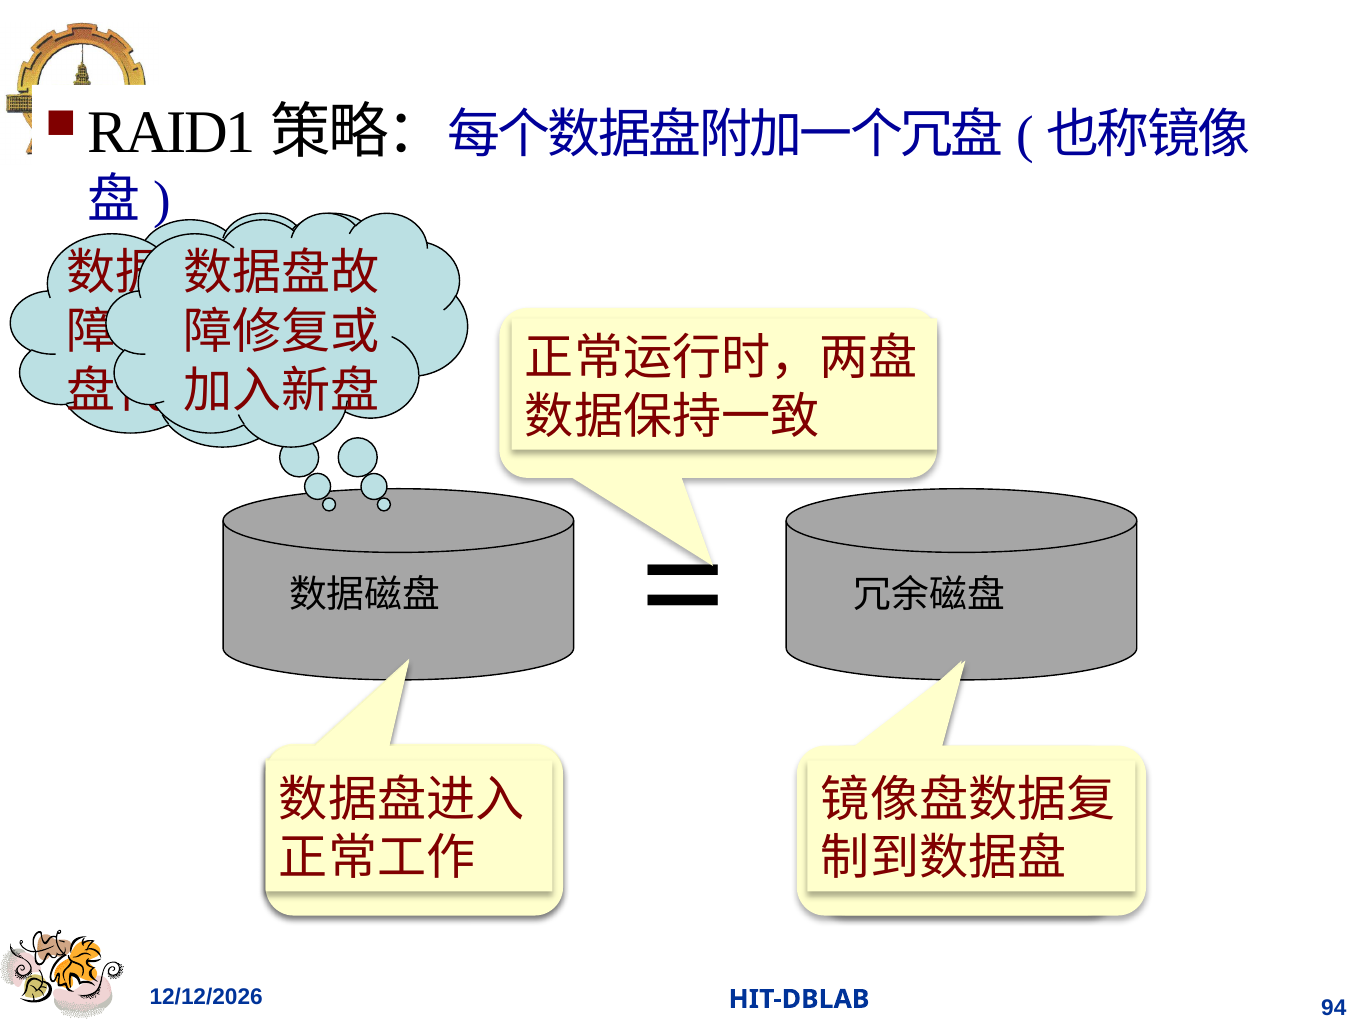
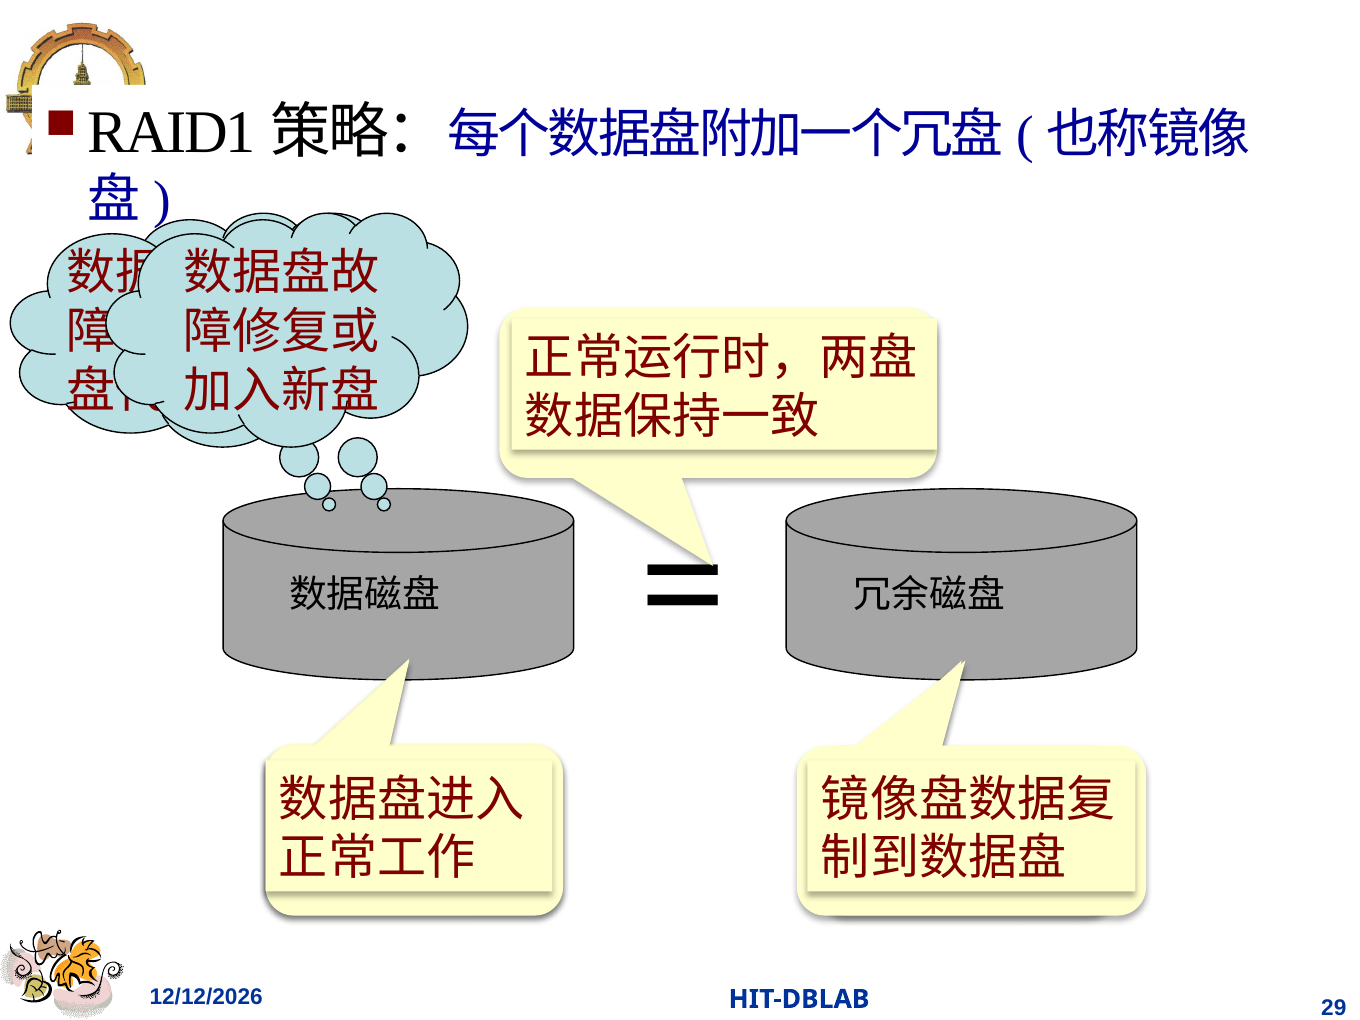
94: 94 -> 29 (1334, 1008)
